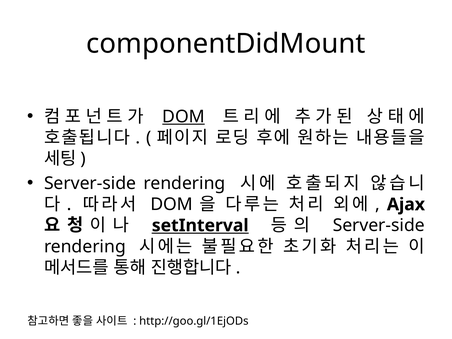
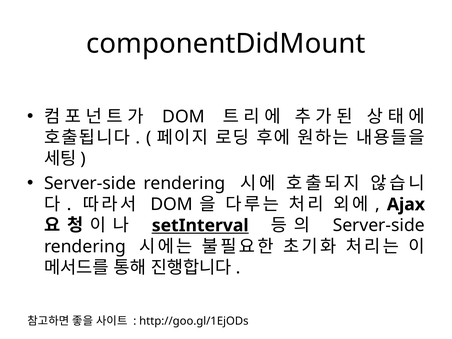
DOM underline: present -> none (183, 117)
